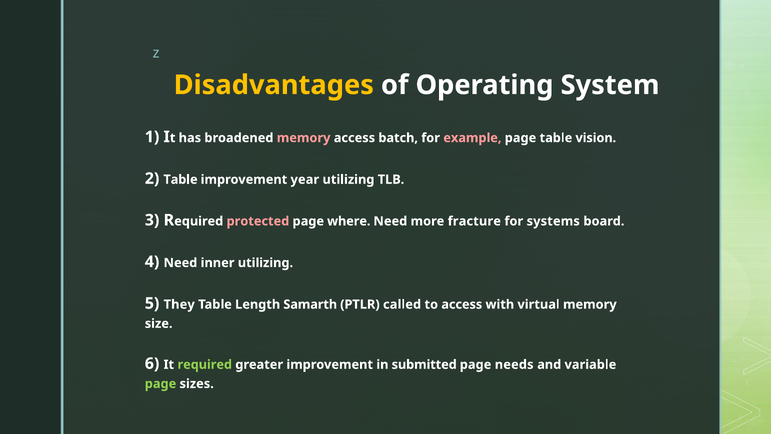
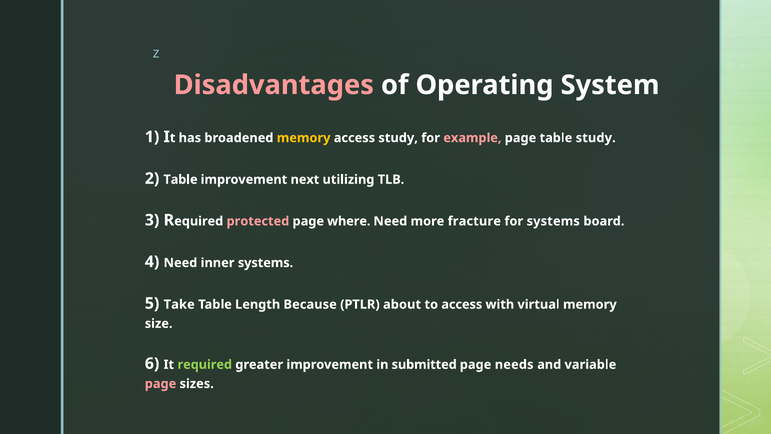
Disadvantages colour: yellow -> pink (274, 85)
memory colour: pink -> yellow (304, 138)
access batch: batch -> study (398, 138)
table vision: vision -> study (596, 138)
year: year -> next (305, 179)
inner utilizing: utilizing -> systems (265, 263)
They: They -> Take (179, 304)
Samarth: Samarth -> Because (310, 304)
called: called -> about (402, 304)
page colour: light green -> pink (161, 383)
